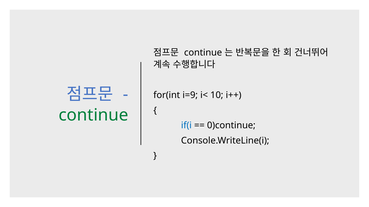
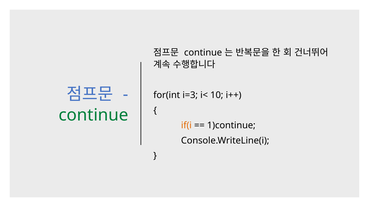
i=9: i=9 -> i=3 (190, 95)
if(i colour: blue -> orange (186, 126)
0)continue: 0)continue -> 1)continue (231, 126)
